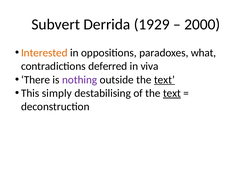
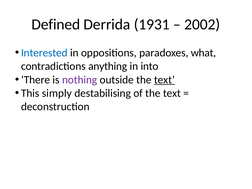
Subvert: Subvert -> Defined (56, 24)
1929: 1929 -> 1931 (152, 24)
2000: 2000 -> 2002 (202, 24)
Interested colour: orange -> blue (44, 53)
deferred: deferred -> anything (108, 66)
viva: viva -> into (149, 66)
text underline: present -> none (172, 93)
